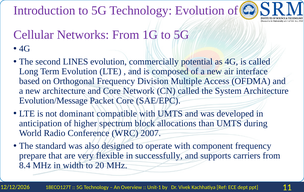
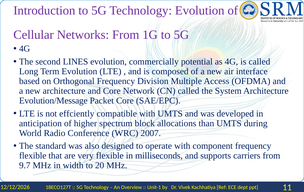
dominant: dominant -> effciently (77, 114)
prepare: prepare -> flexible (33, 156)
successfully: successfully -> milliseconds (159, 156)
8.4: 8.4 -> 9.7 (25, 166)
